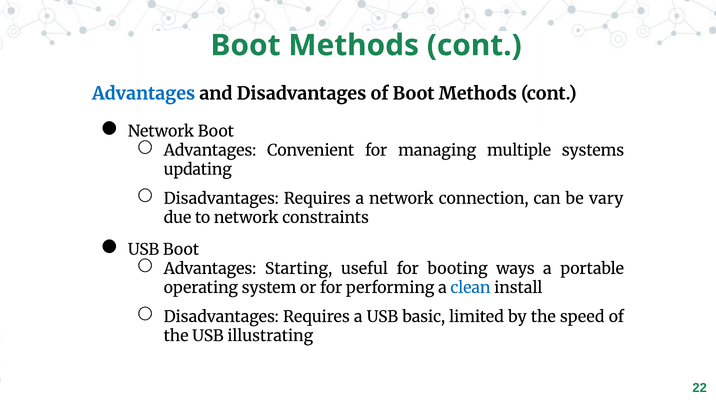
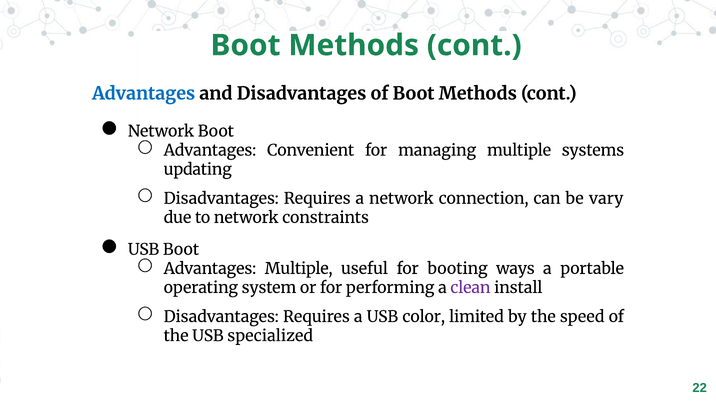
Advantages Starting: Starting -> Multiple (299, 268)
clean colour: blue -> purple (470, 288)
basic: basic -> color (424, 317)
illustrating: illustrating -> specialized (270, 336)
